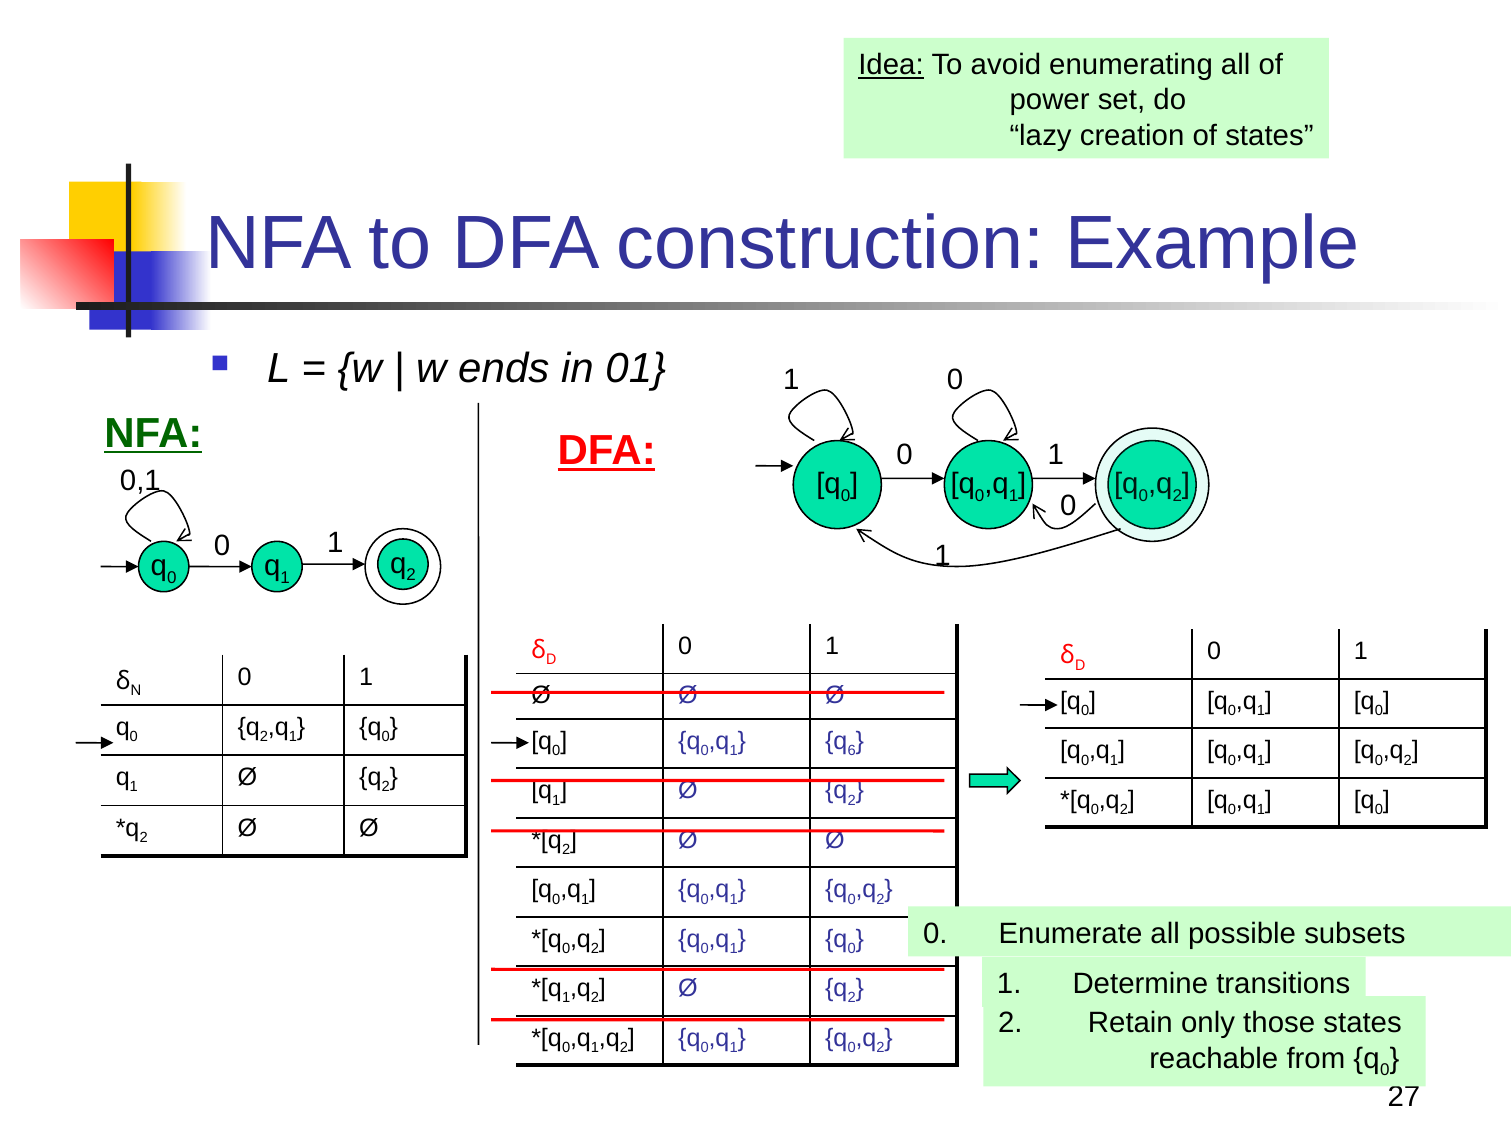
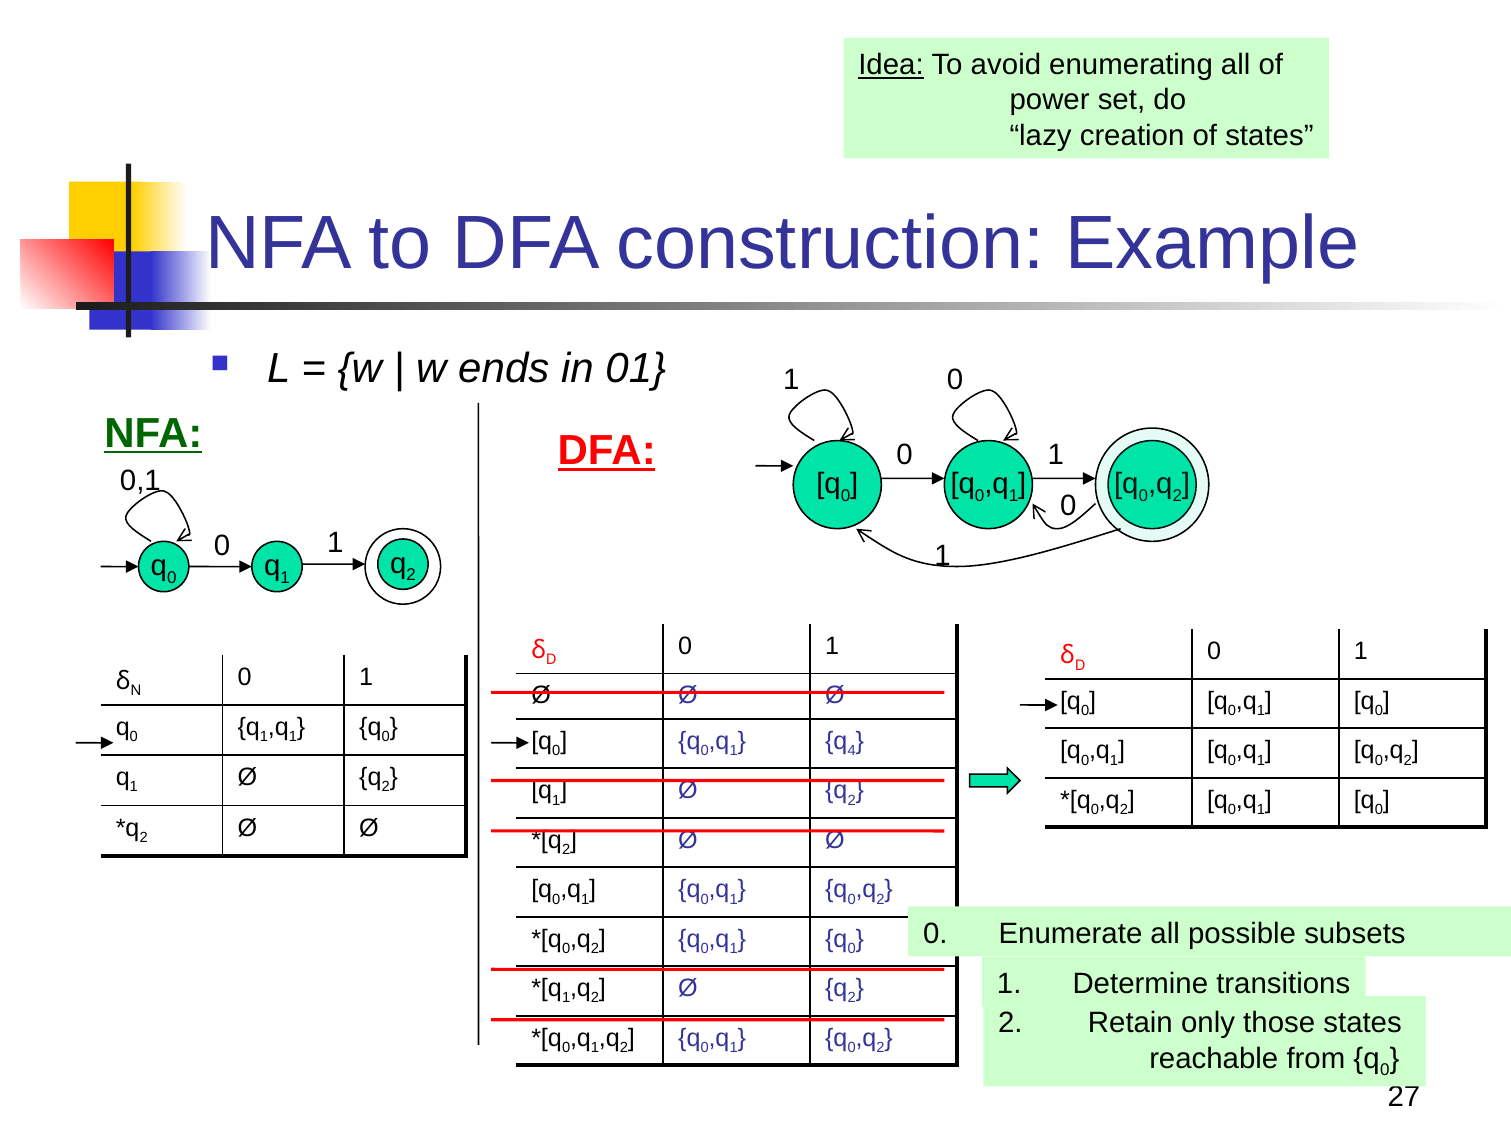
2: 2 -> 1 (264, 737)
6: 6 -> 4 (852, 751)
